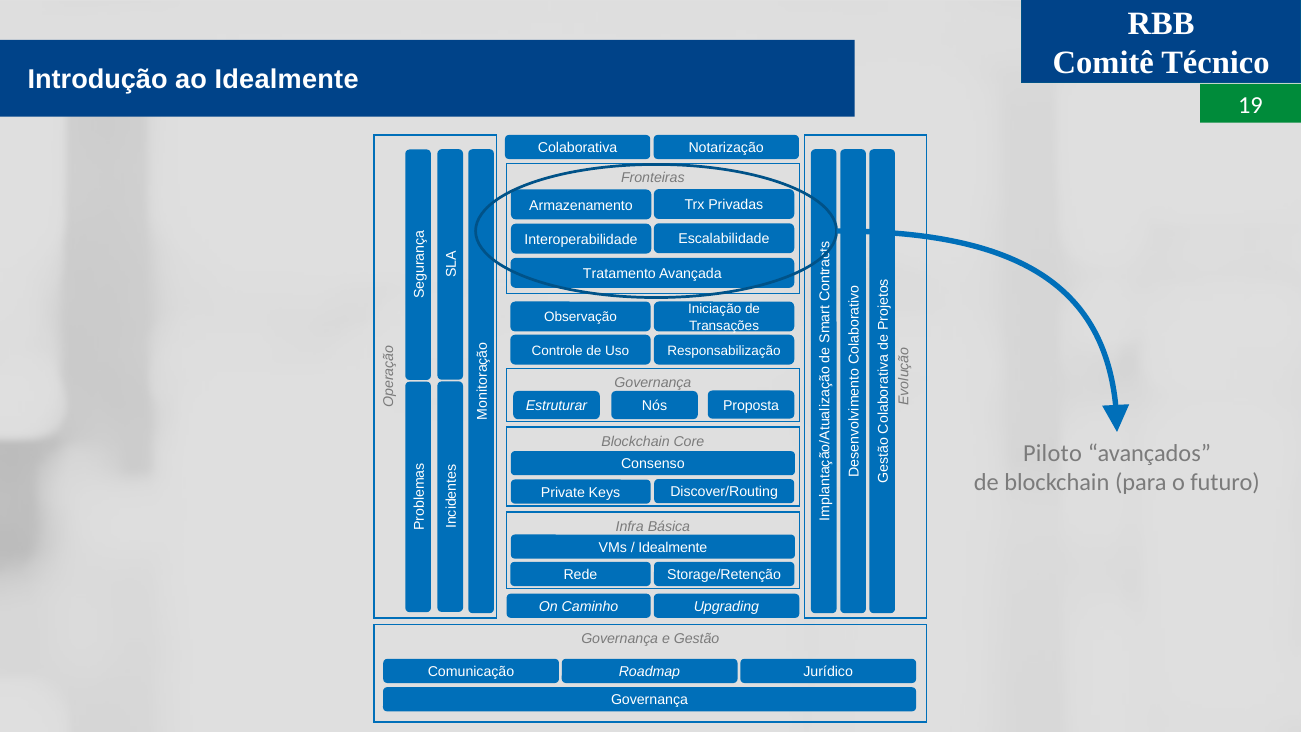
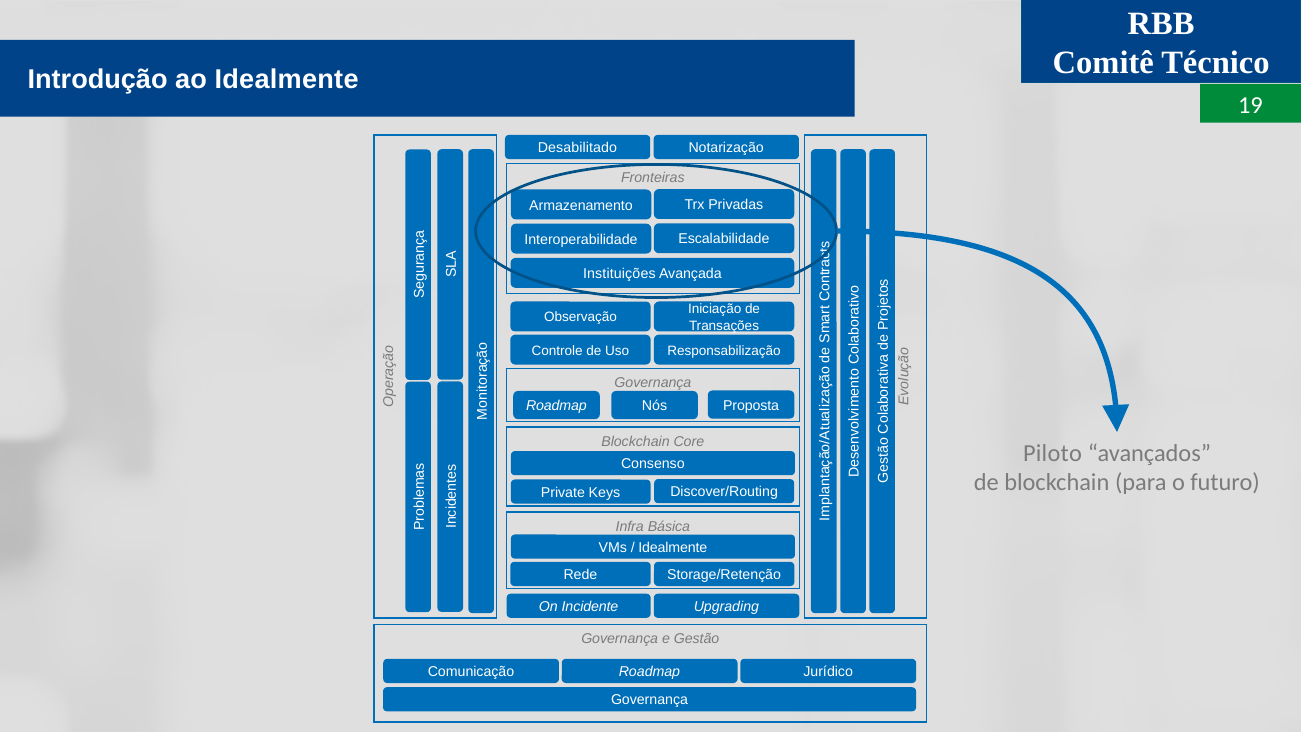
Colaborativa: Colaborativa -> Desabilitado (577, 148)
Tratamento: Tratamento -> Instituições (619, 274)
Estruturar: Estruturar -> Roadmap (556, 406)
Caminho: Caminho -> Incidente (590, 607)
